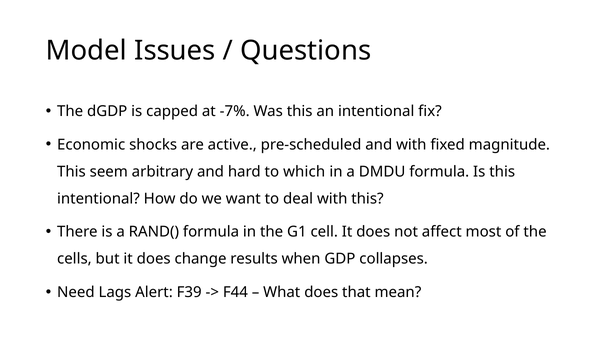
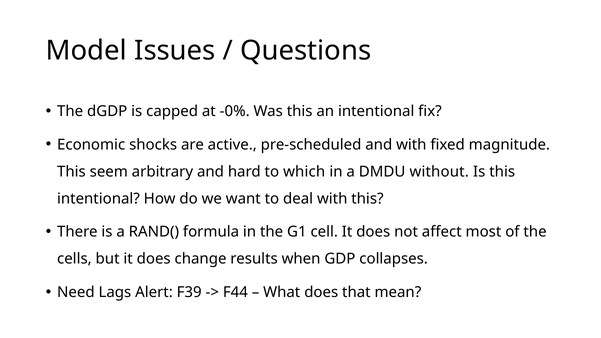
-7%: -7% -> -0% (235, 111)
DMDU formula: formula -> without (439, 172)
